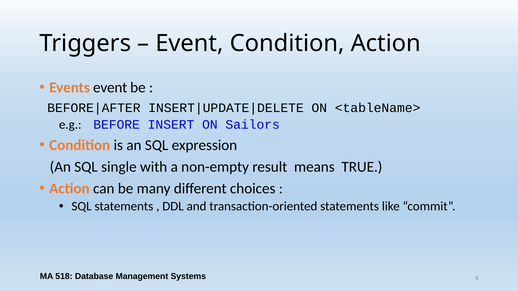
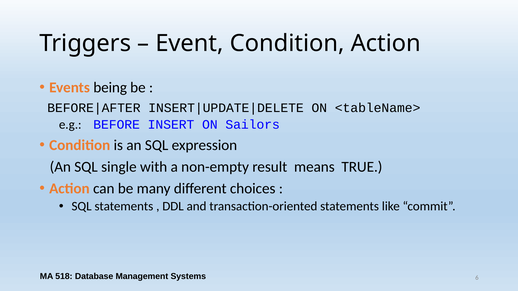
Events event: event -> being (110, 88)
